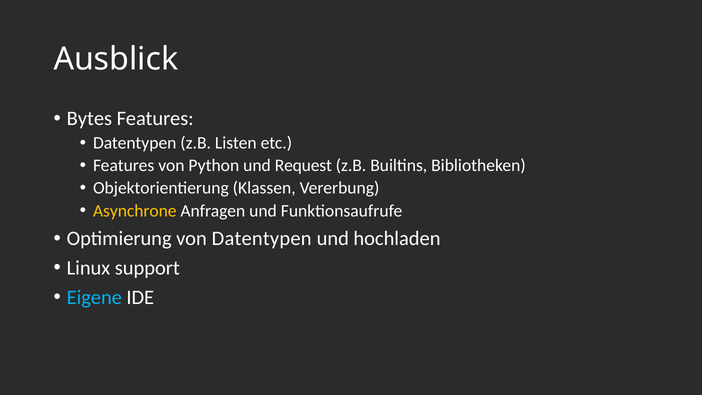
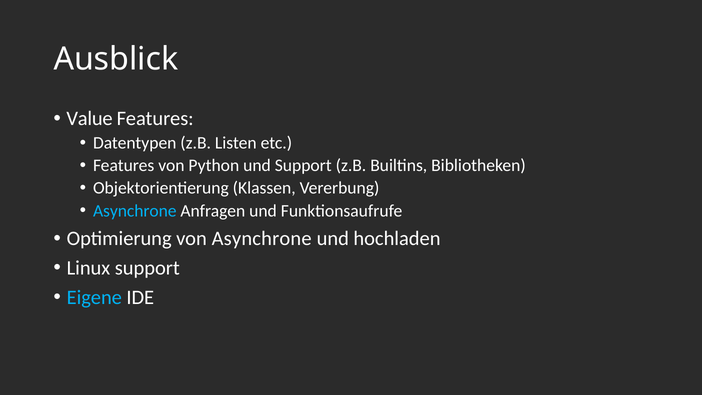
Bytes: Bytes -> Value (90, 119)
und Request: Request -> Support (303, 165)
Asynchrone colour: yellow -> light blue (135, 211)
von Datentypen: Datentypen -> Asynchrone (262, 238)
